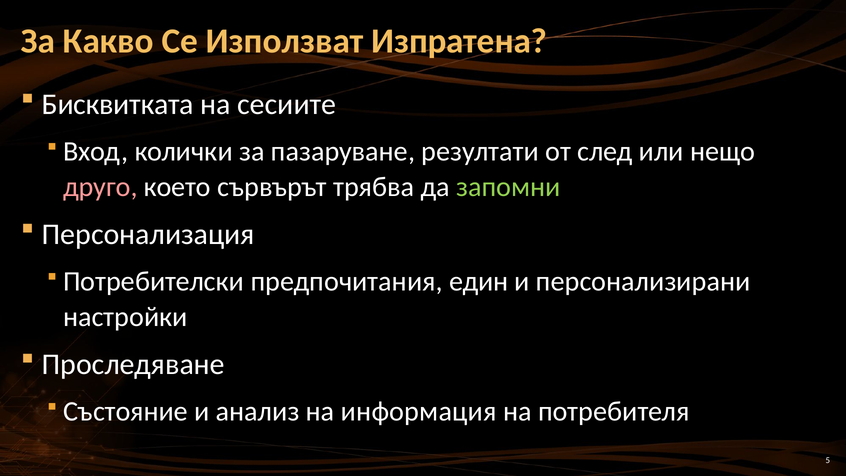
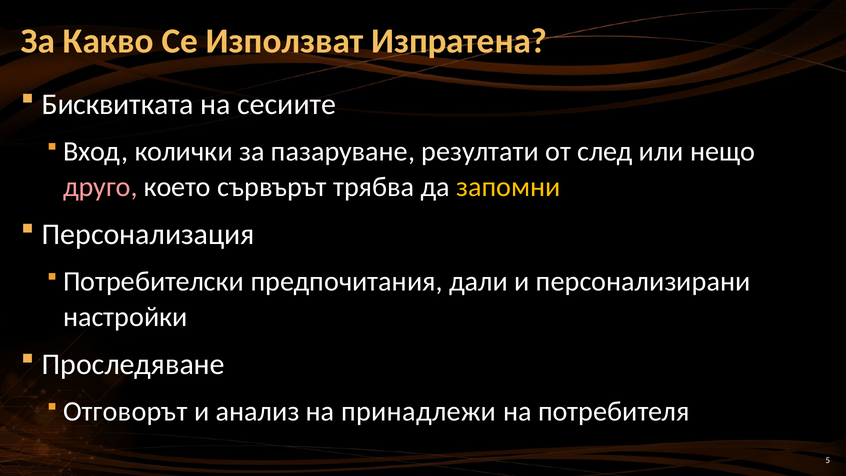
запомни colour: light green -> yellow (509, 187)
един: един -> дали (478, 281)
Състояние: Състояние -> Отговорът (125, 411)
информация: информация -> принадлежи (419, 411)
